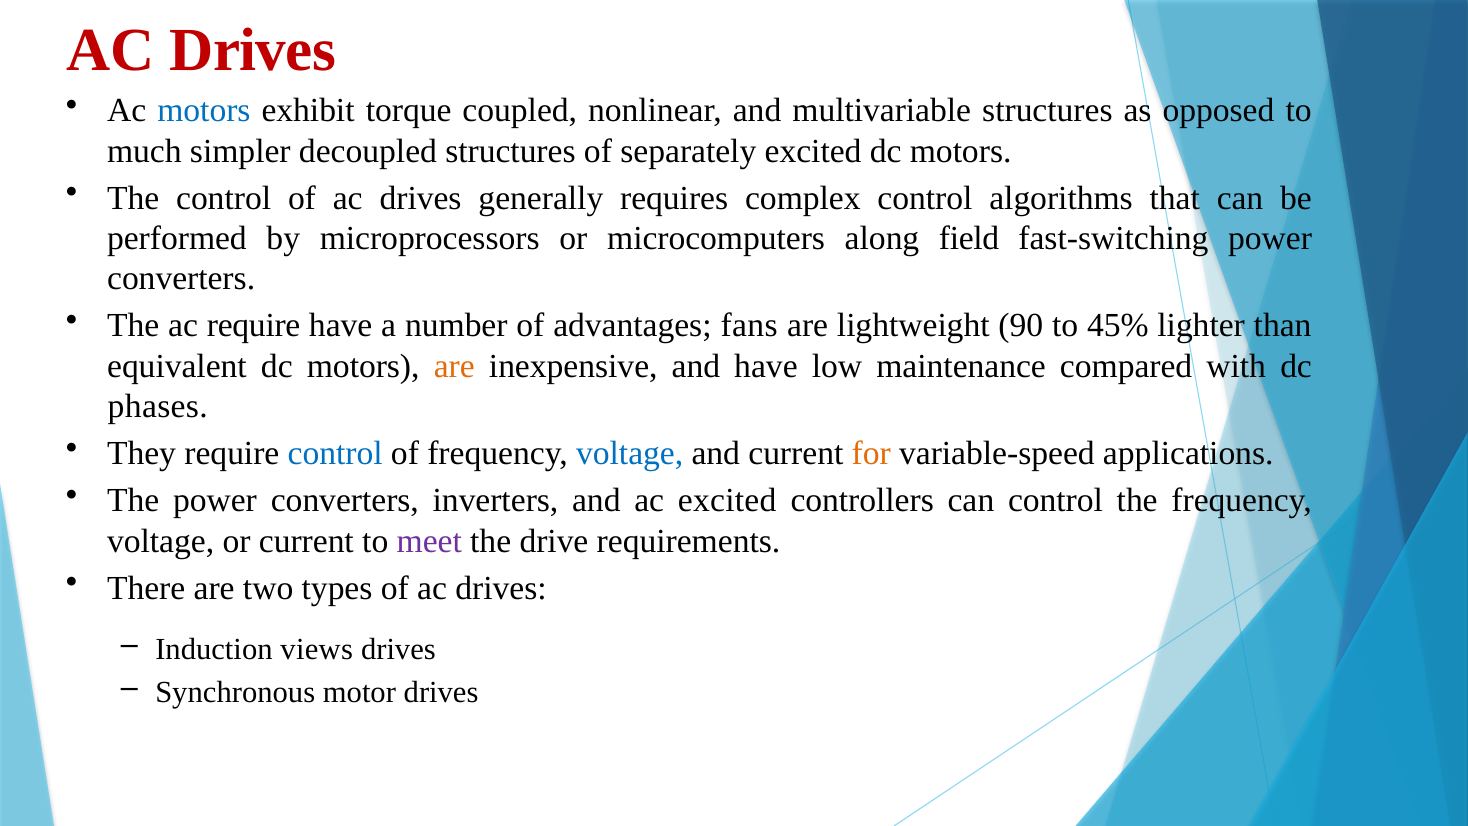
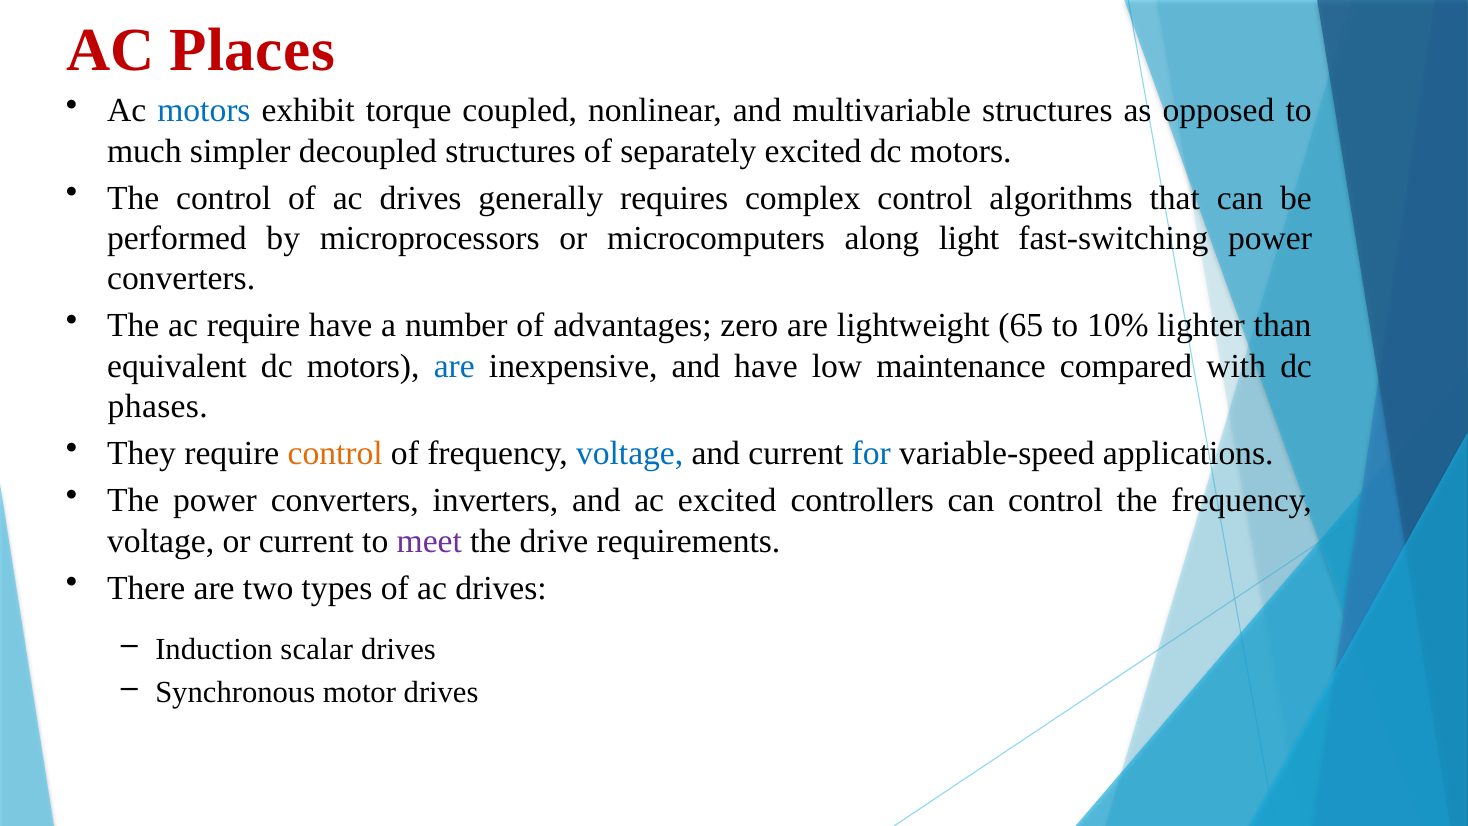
Drives: Drives -> Places (252, 50)
field: field -> light (969, 238)
fans: fans -> zero (749, 326)
90: 90 -> 65 (1021, 326)
45%: 45% -> 10% (1118, 326)
are colour: orange -> blue (454, 366)
control colour: blue -> orange (335, 454)
for colour: orange -> blue (871, 454)
views: views -> scalar (317, 650)
